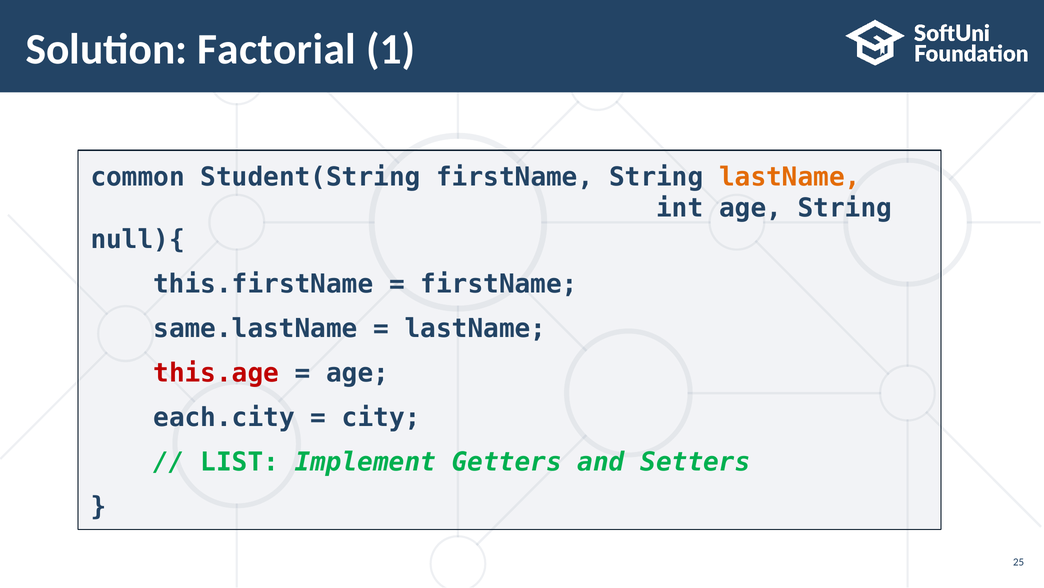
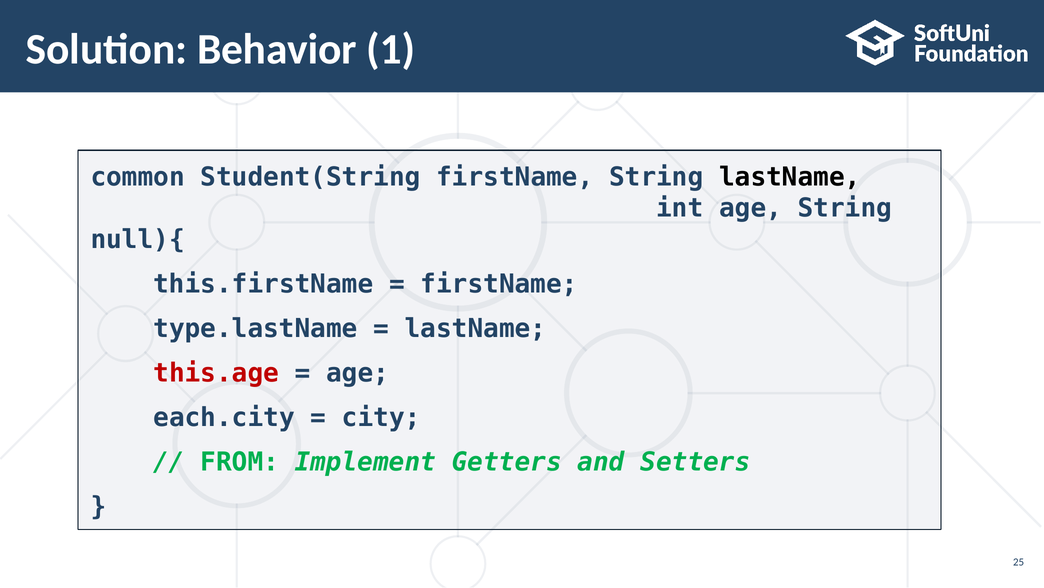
Factorial: Factorial -> Behavior (277, 49)
lastName colour: orange -> black (790, 177)
same.lastName: same.lastName -> type.lastName (255, 328)
LIST: LIST -> FROM (240, 461)
